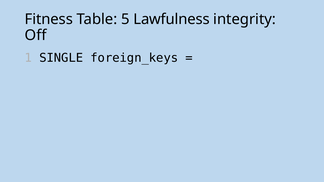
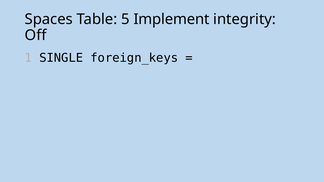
Fitness: Fitness -> Spaces (49, 19)
Lawfulness: Lawfulness -> Implement (172, 19)
